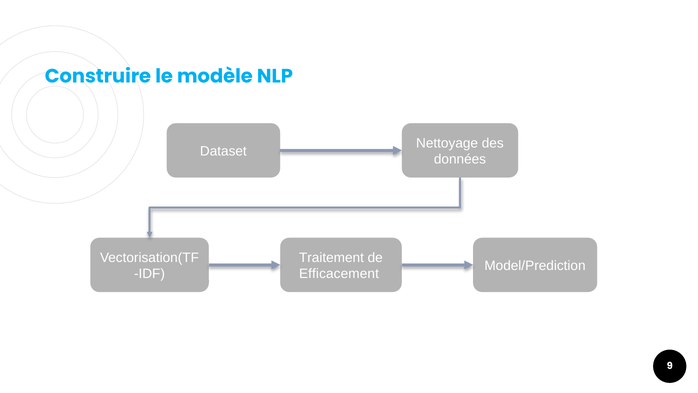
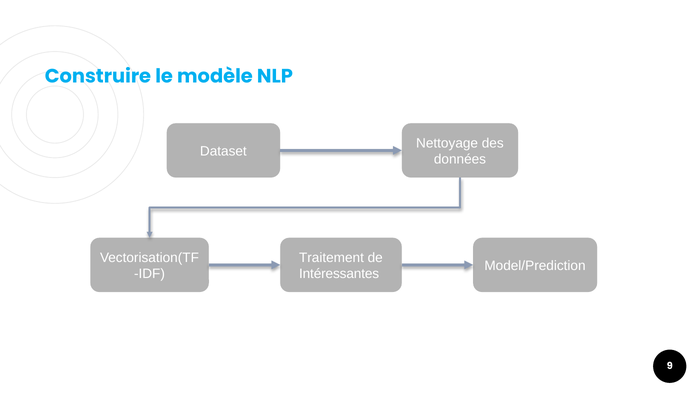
Efficacement: Efficacement -> Intéressantes (339, 274)
